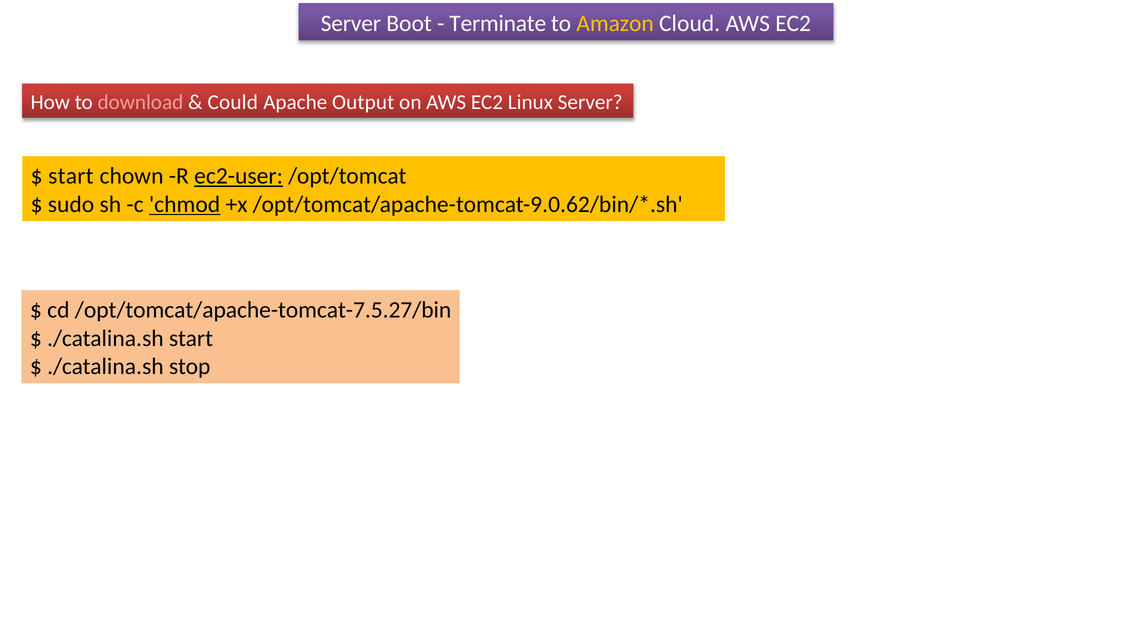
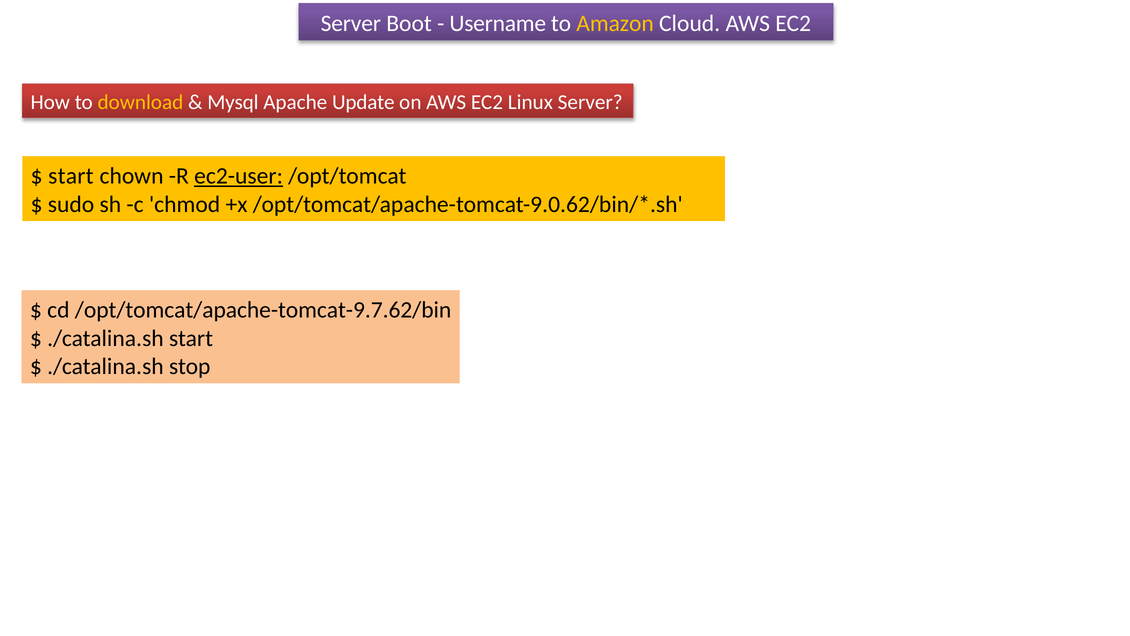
Terminate: Terminate -> Username (498, 24)
download colour: pink -> yellow (140, 102)
Could: Could -> Mysql (233, 102)
Output: Output -> Update (363, 102)
chmod underline: present -> none (185, 204)
/opt/tomcat/apache-tomcat-7.5.27/bin: /opt/tomcat/apache-tomcat-7.5.27/bin -> /opt/tomcat/apache-tomcat-9.7.62/bin (263, 310)
